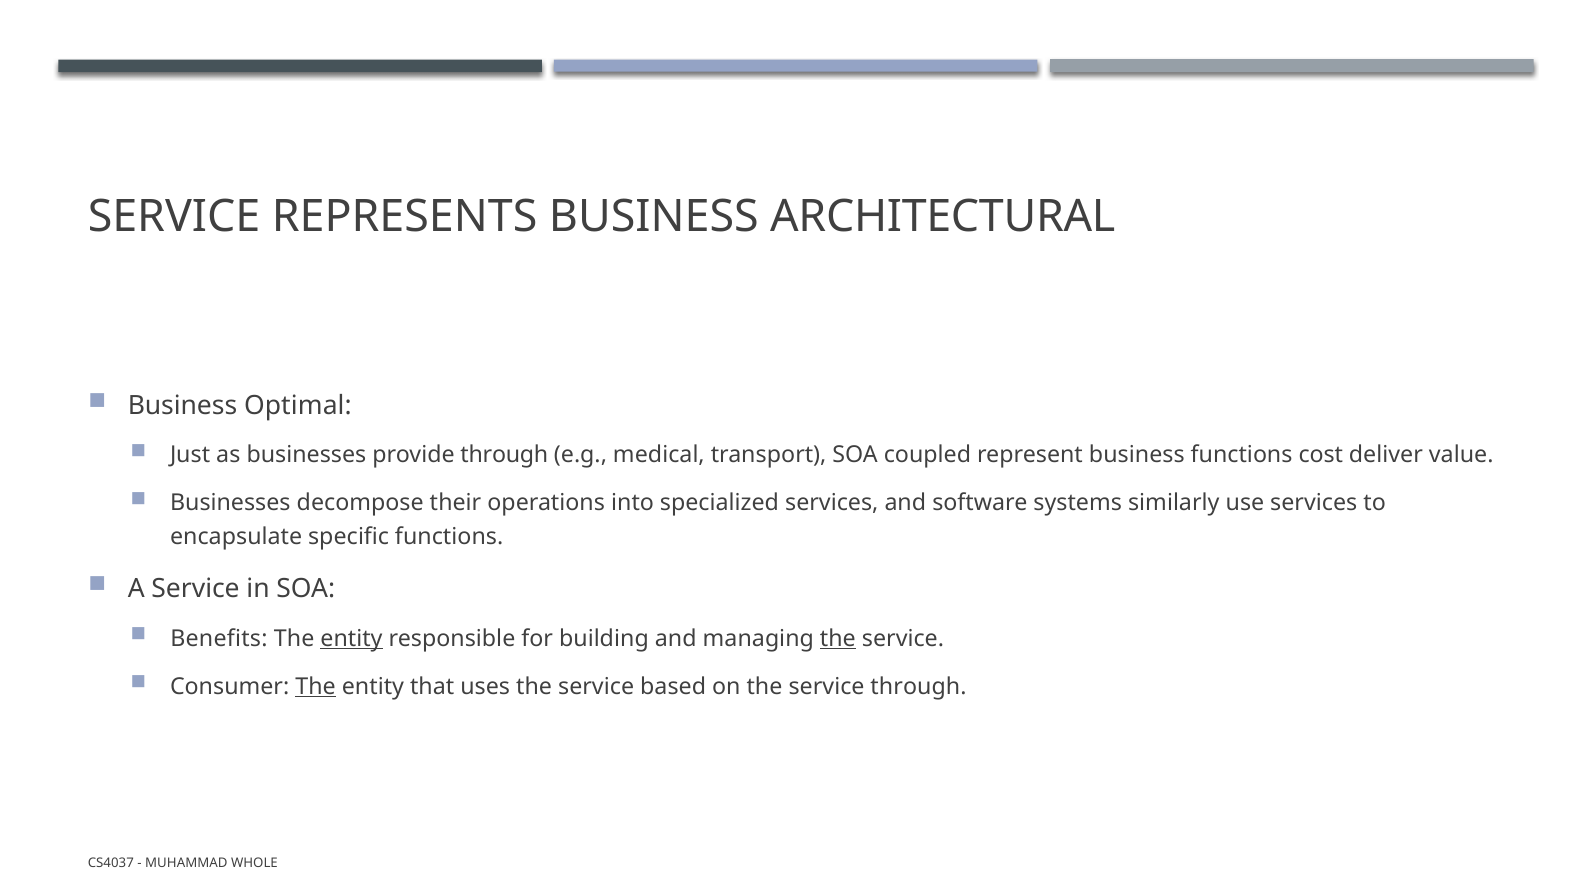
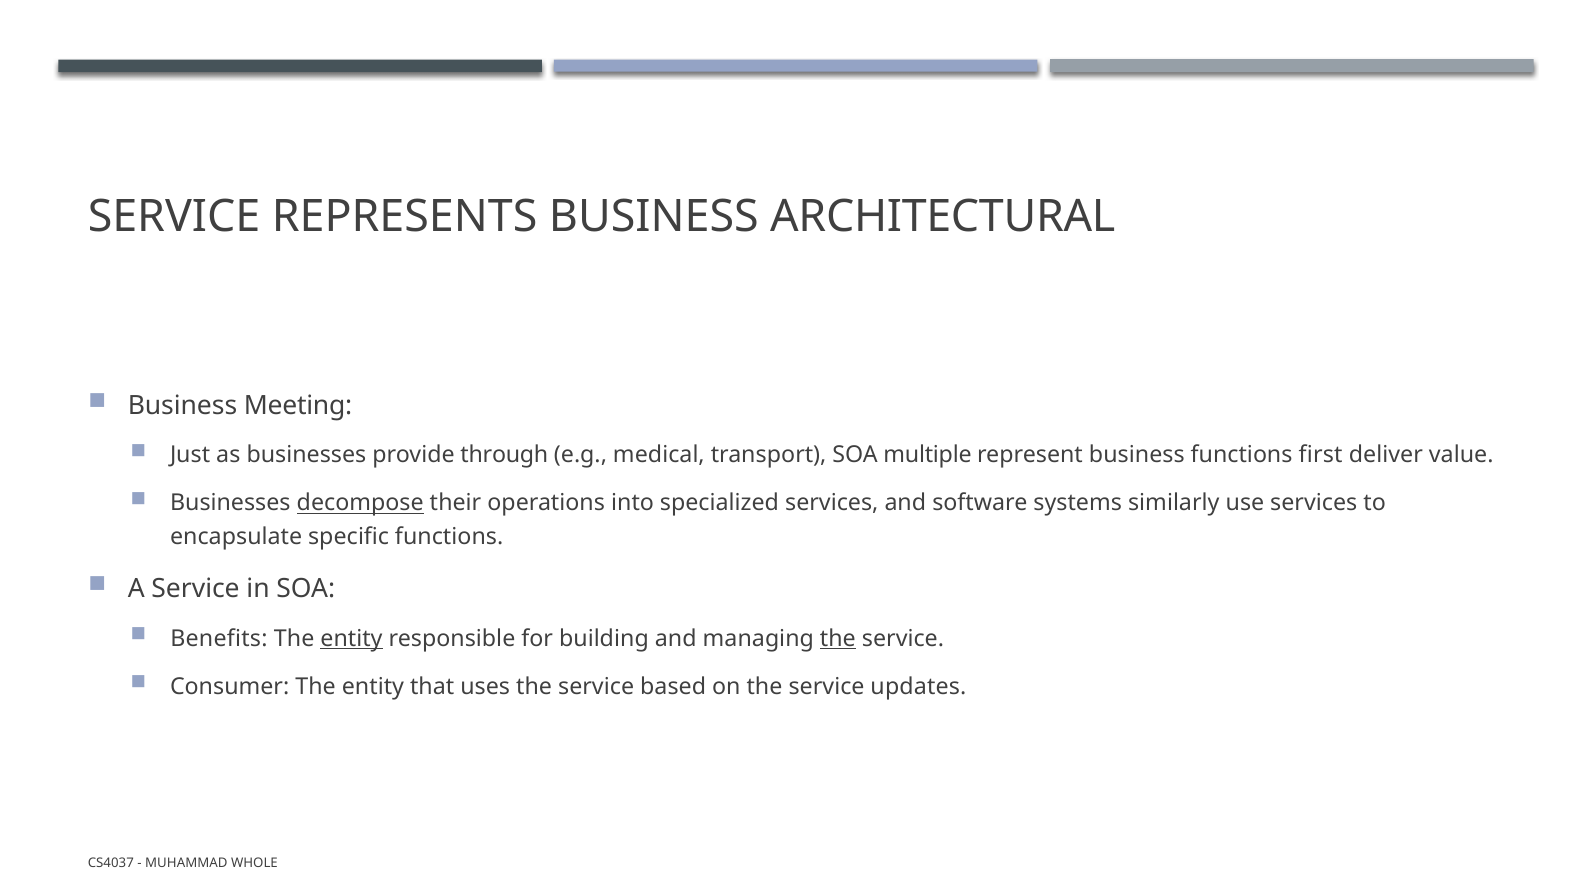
Optimal: Optimal -> Meeting (298, 405)
coupled: coupled -> multiple (928, 455)
cost: cost -> first (1321, 455)
decompose underline: none -> present (360, 503)
The underline: present -> none (316, 686)
service through: through -> updates (918, 686)
